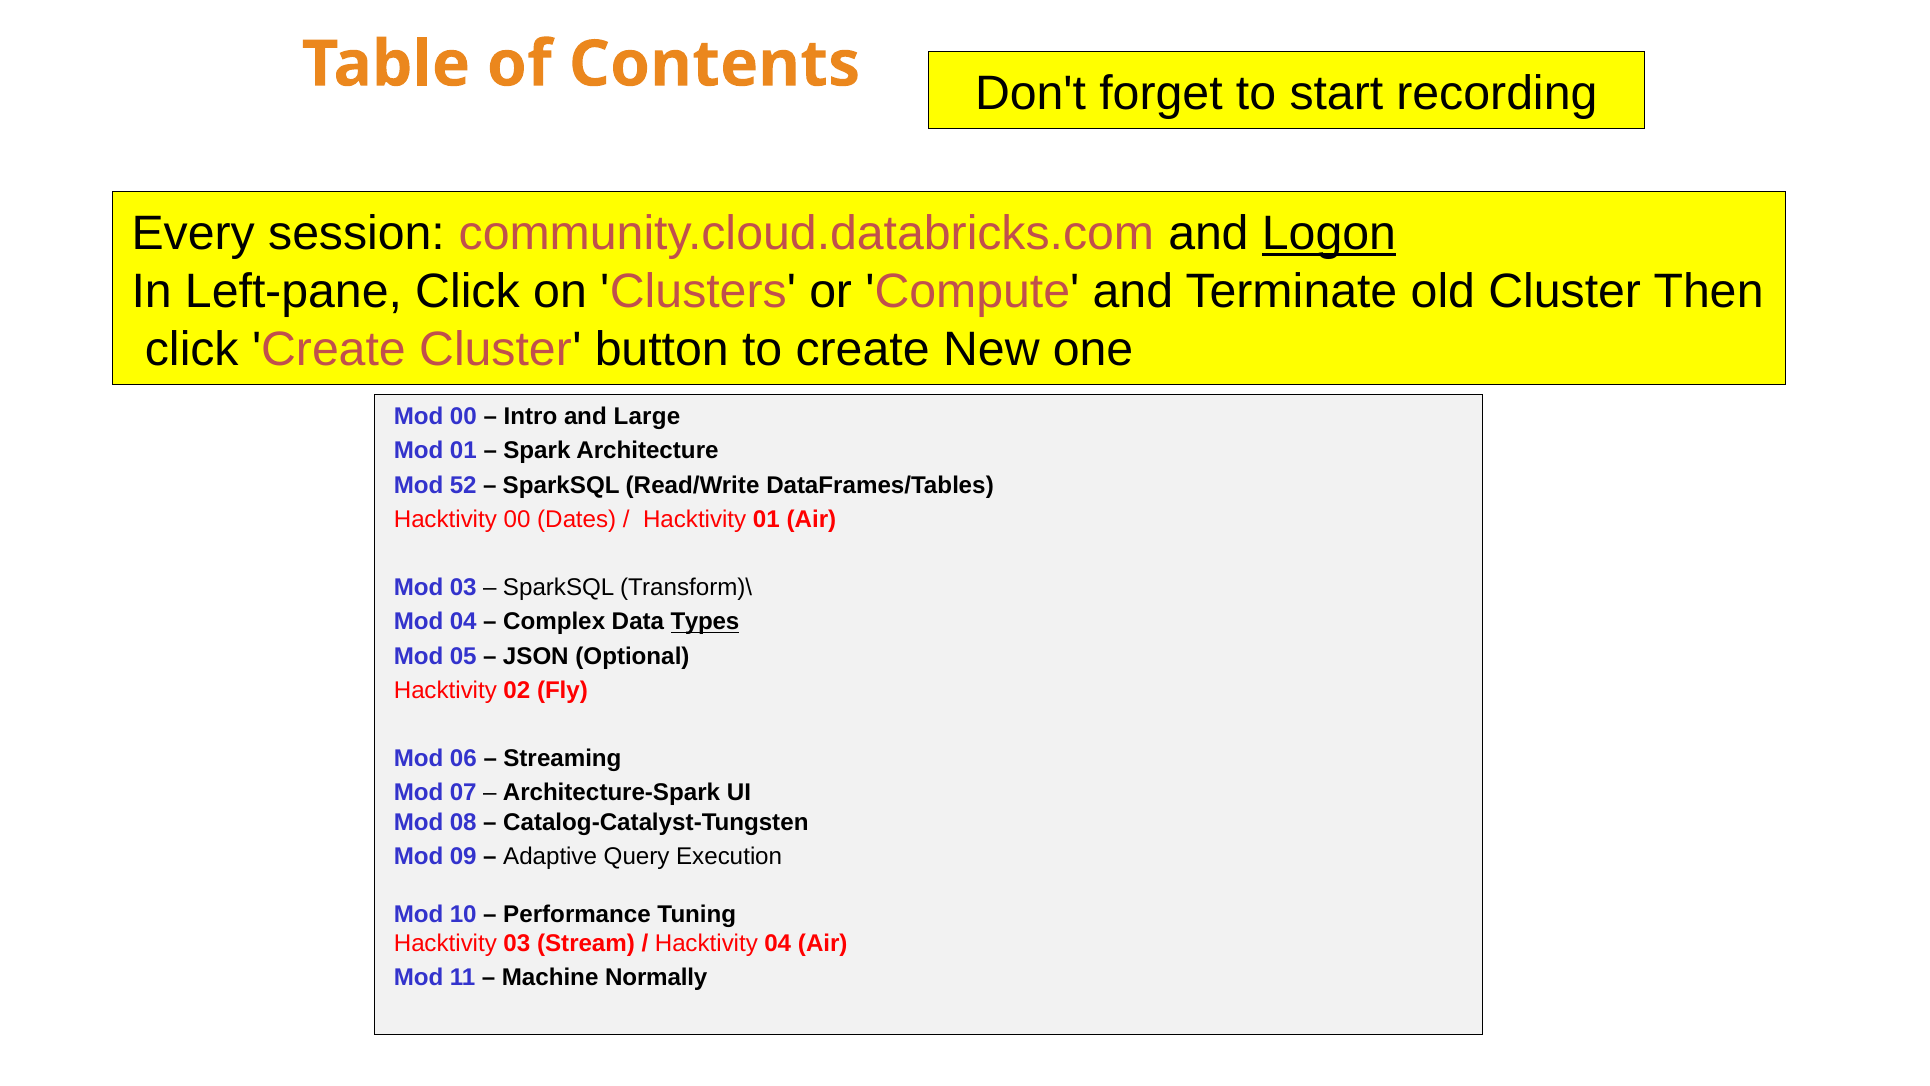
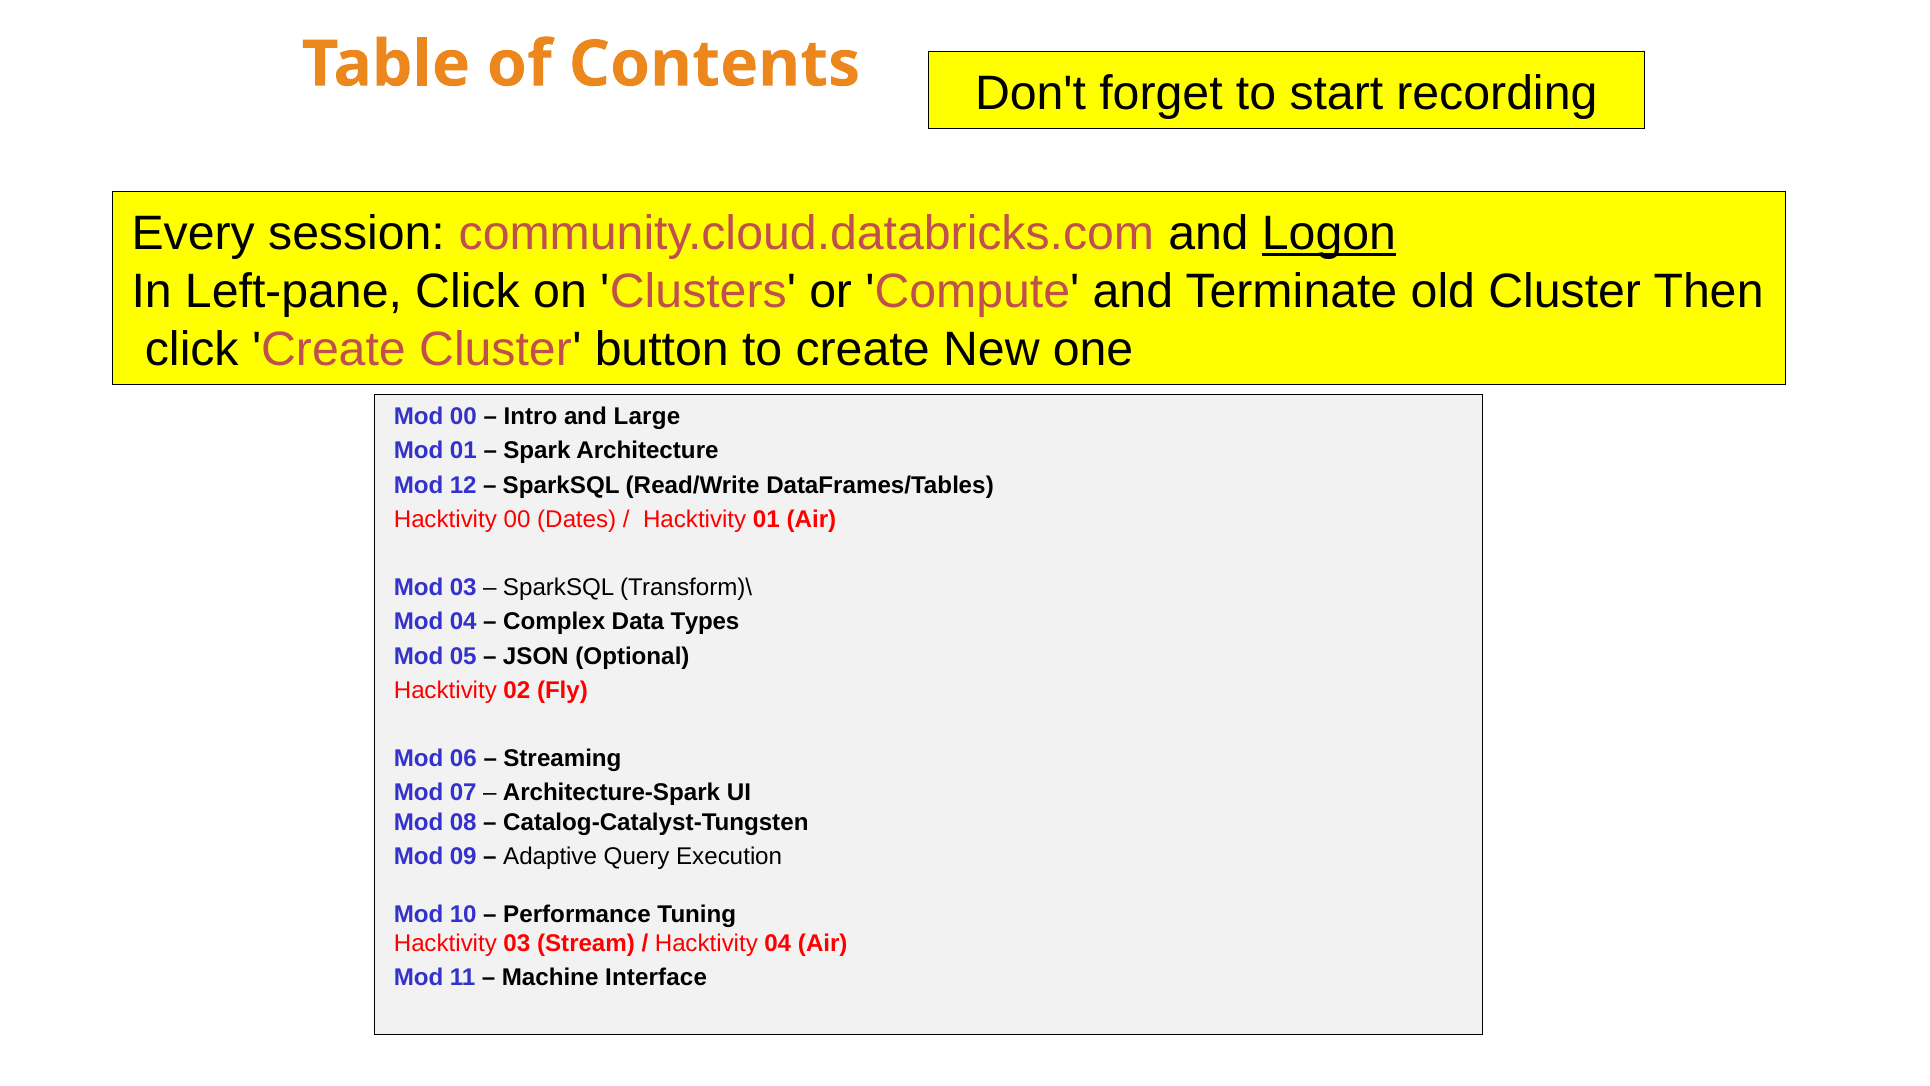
52: 52 -> 12 (463, 485)
Types underline: present -> none (705, 622)
Normally: Normally -> Interface (656, 977)
